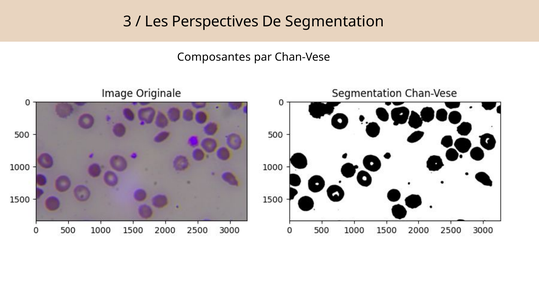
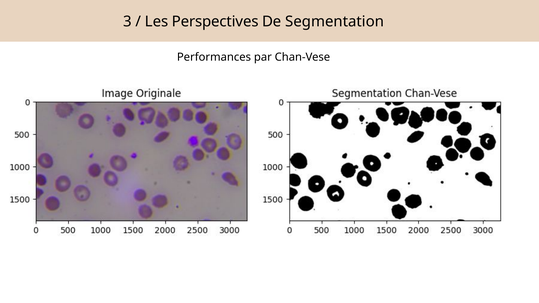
Composantes: Composantes -> Performances (214, 57)
